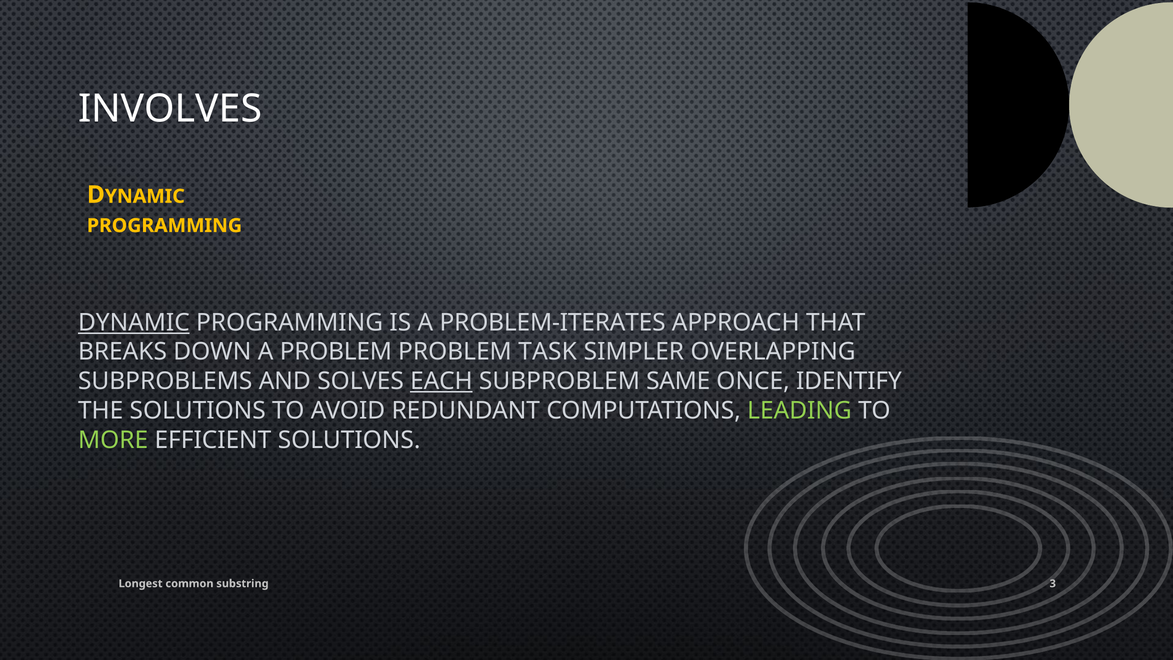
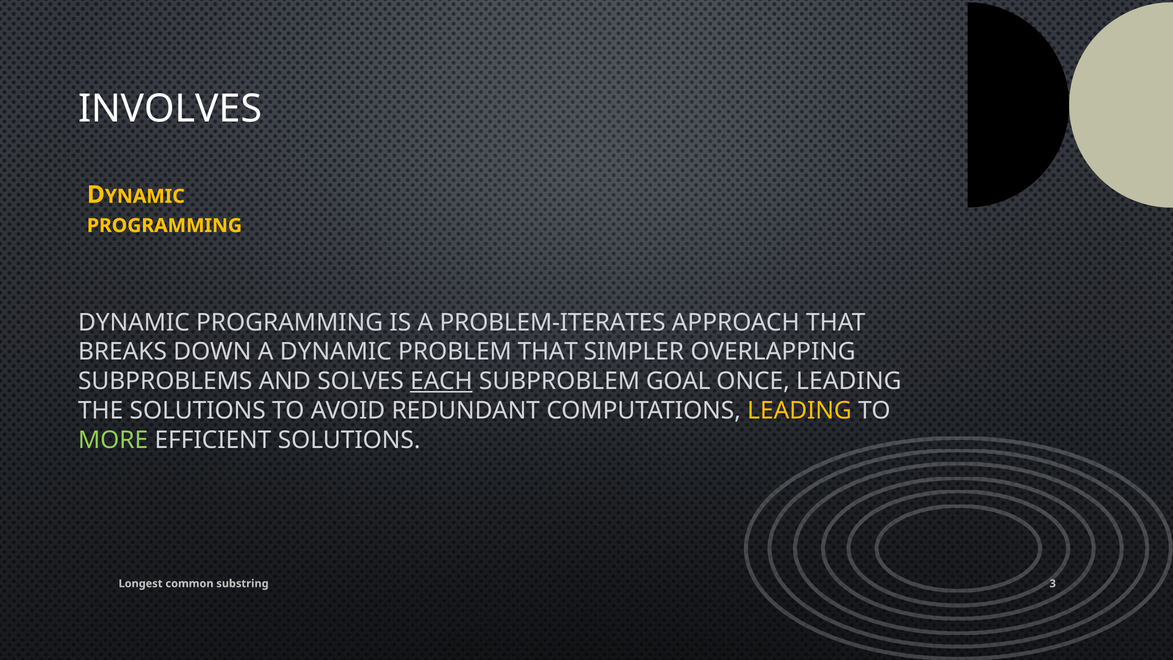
DYNAMIC underline: present -> none (134, 322)
A PROBLEM: PROBLEM -> DYNAMIC (336, 352)
PROBLEM TASK: TASK -> THAT (548, 352)
SAME: SAME -> GOAL (678, 381)
ONCE IDENTIFY: IDENTIFY -> LEADING (849, 381)
LEADING colour: light green -> yellow (799, 410)
